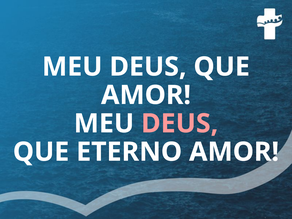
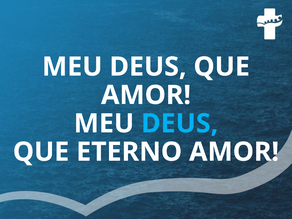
DEUS colour: pink -> light blue (180, 124)
